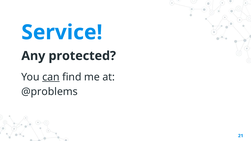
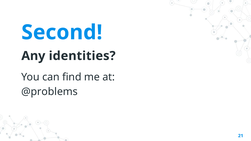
Service: Service -> Second (62, 32)
protected: protected -> identities (82, 56)
can underline: present -> none (51, 77)
